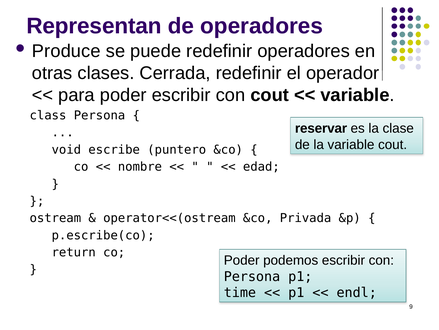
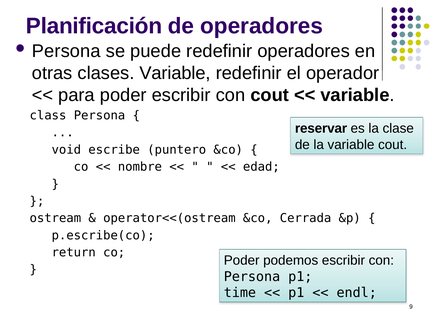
Representan: Representan -> Planificación (94, 26)
Produce: Produce -> Persona (66, 51)
clases Cerrada: Cerrada -> Variable (175, 73)
Privada: Privada -> Cerrada (306, 218)
